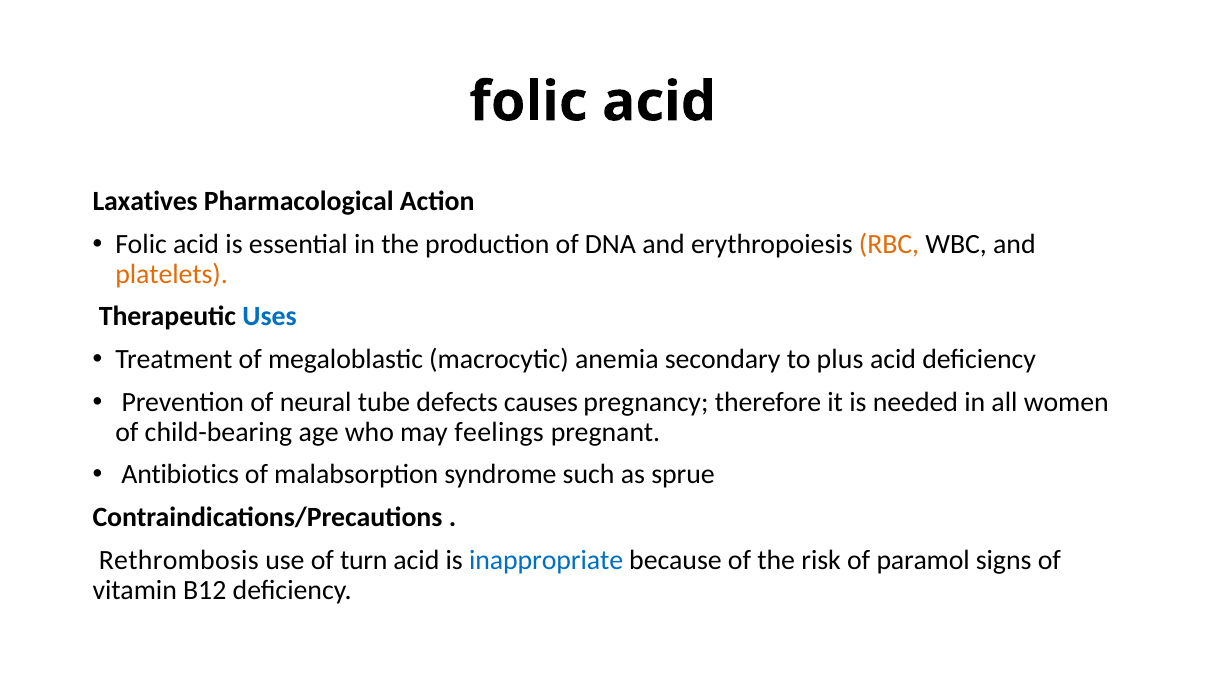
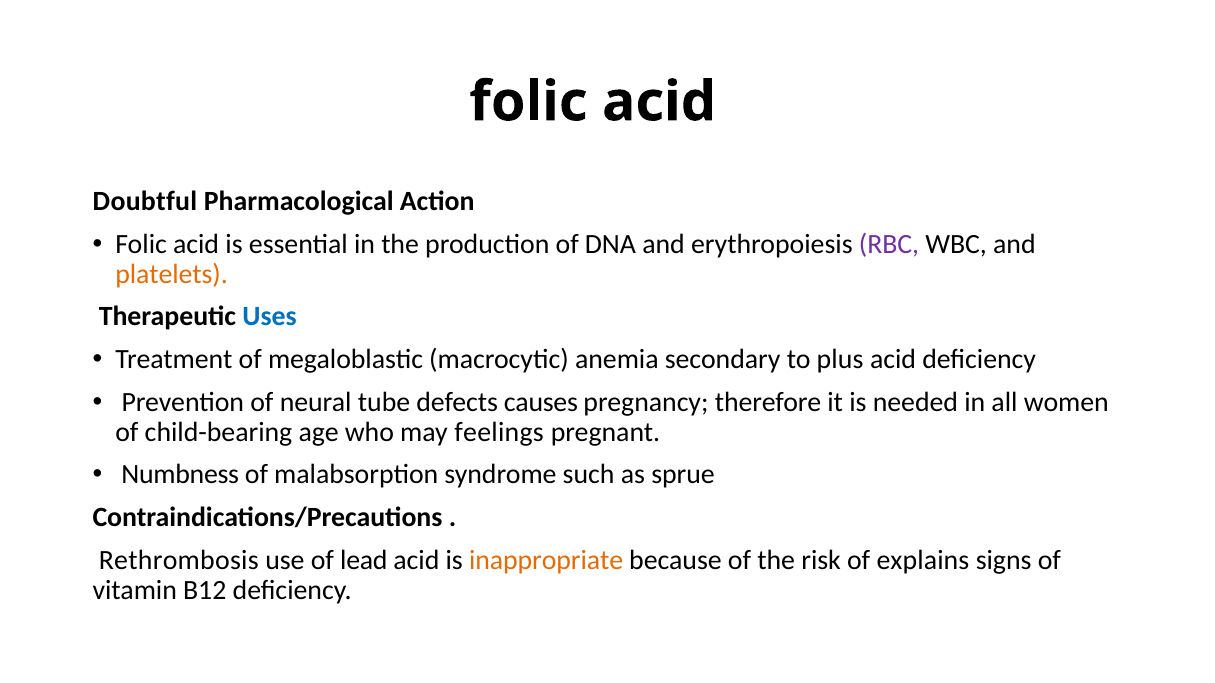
Laxatives: Laxatives -> Doubtful (145, 201)
RBC colour: orange -> purple (889, 244)
Antibiotics: Antibiotics -> Numbness (180, 475)
turn: turn -> lead (364, 561)
inappropriate colour: blue -> orange (546, 561)
paramol: paramol -> explains (923, 561)
